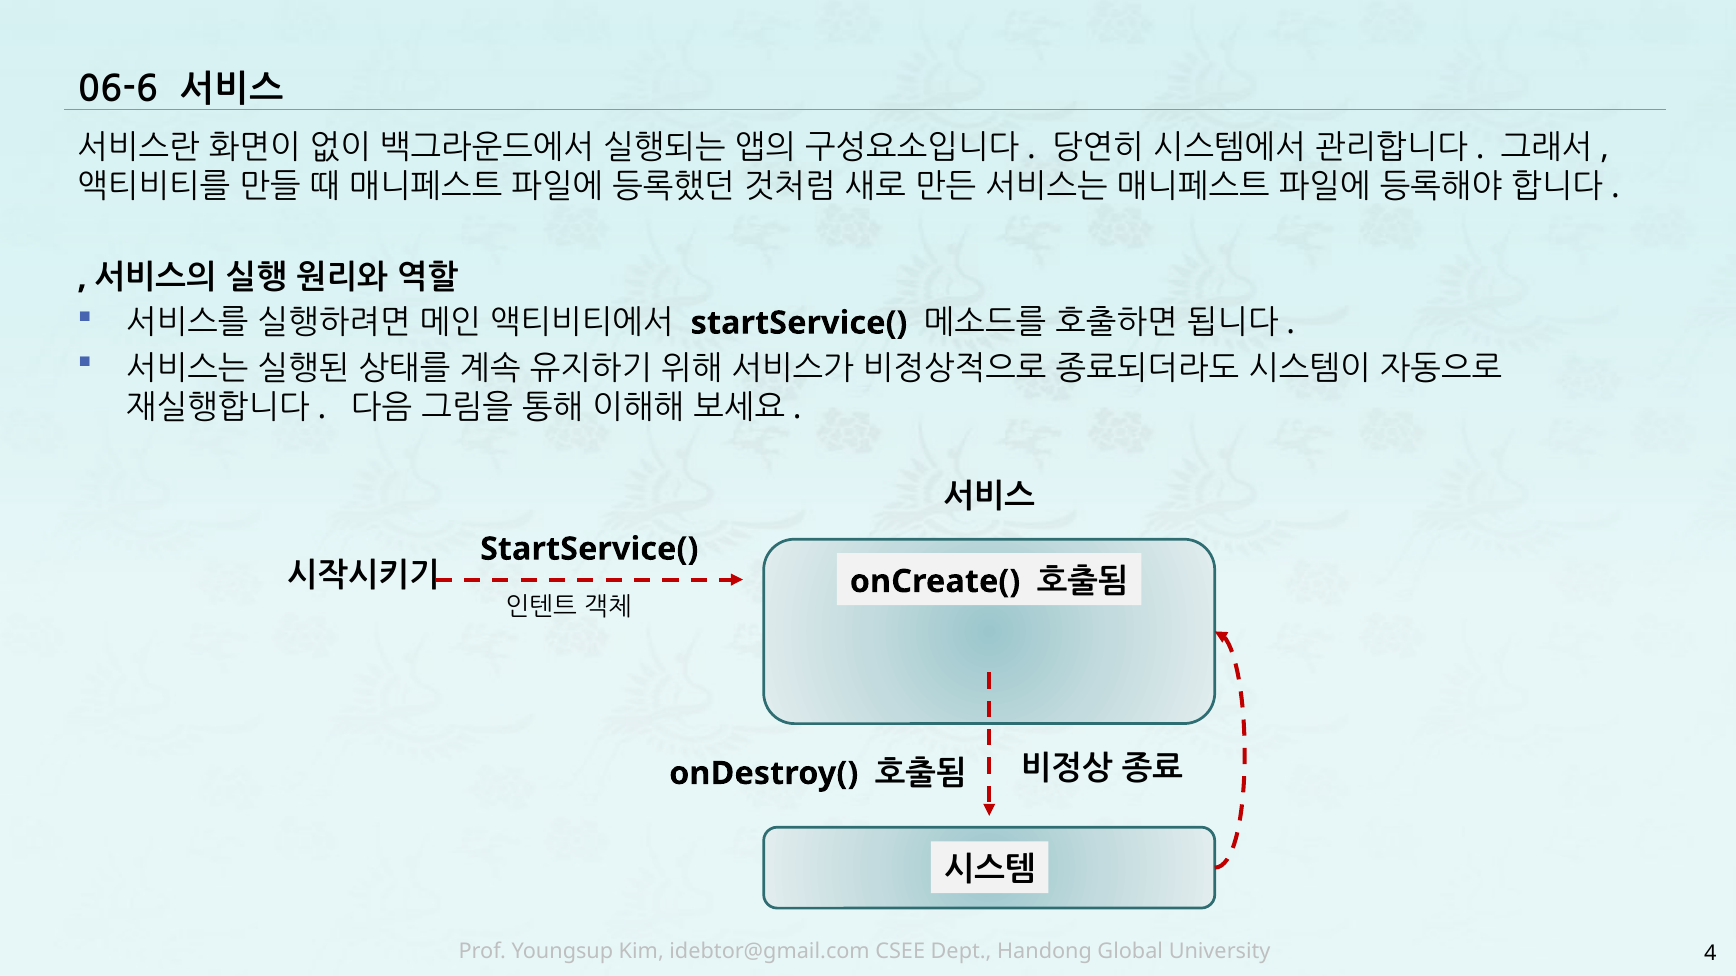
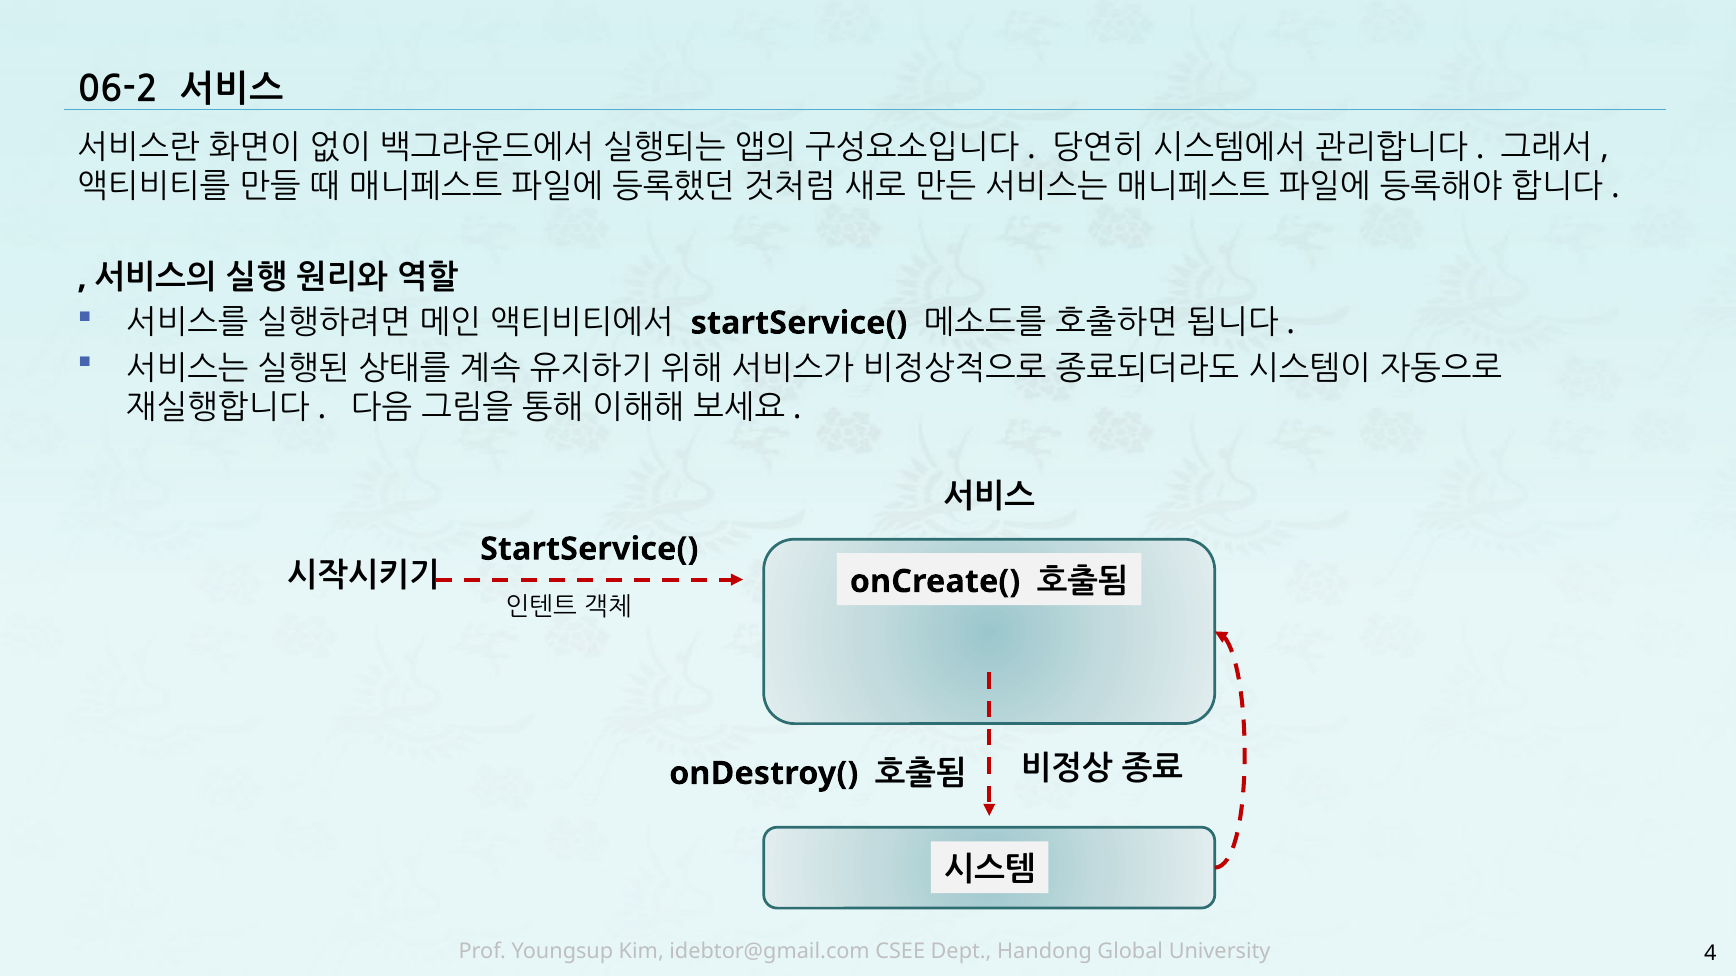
06-6: 06-6 -> 06-2 (118, 89)
